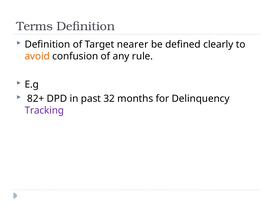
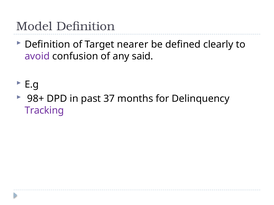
Terms: Terms -> Model (34, 26)
avoid colour: orange -> purple (37, 56)
rule: rule -> said (143, 56)
82+: 82+ -> 98+ (36, 99)
32: 32 -> 37 (109, 99)
